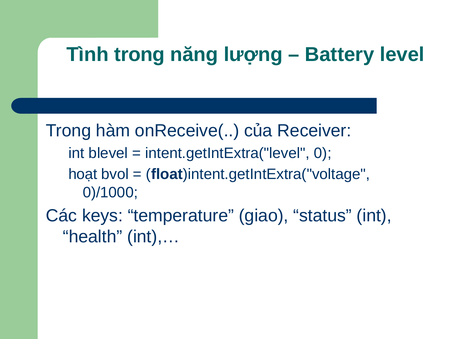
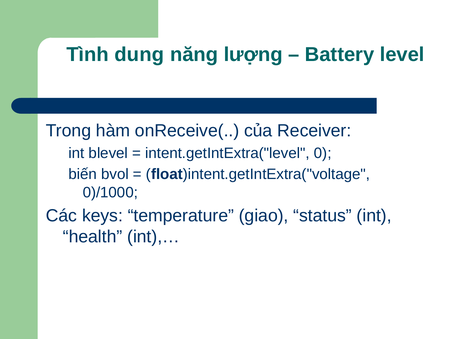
Tình trong: trong -> dung (139, 55)
hoạt: hoạt -> biến (83, 174)
